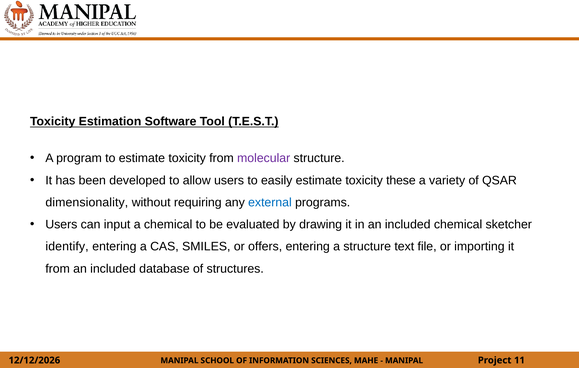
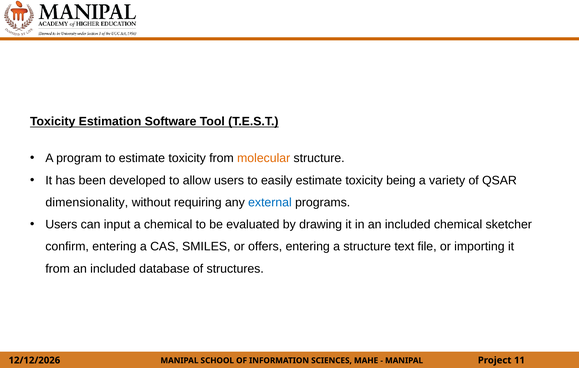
molecular colour: purple -> orange (264, 158)
these: these -> being (401, 180)
identify: identify -> confirm (67, 246)
